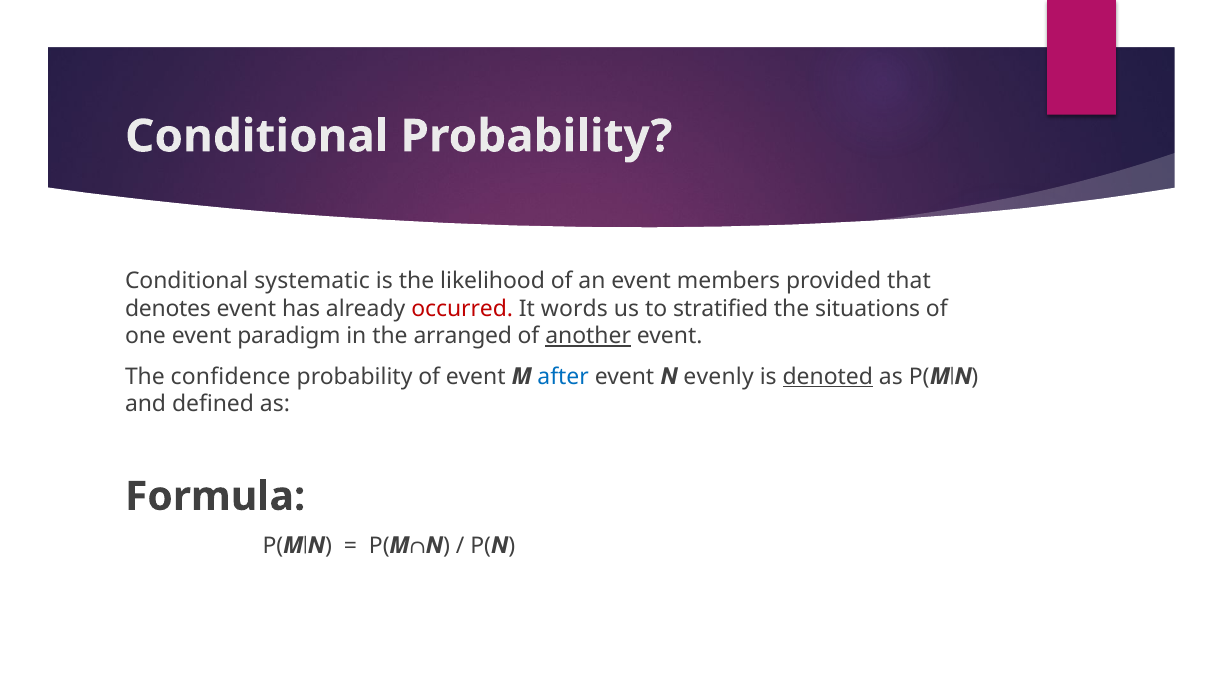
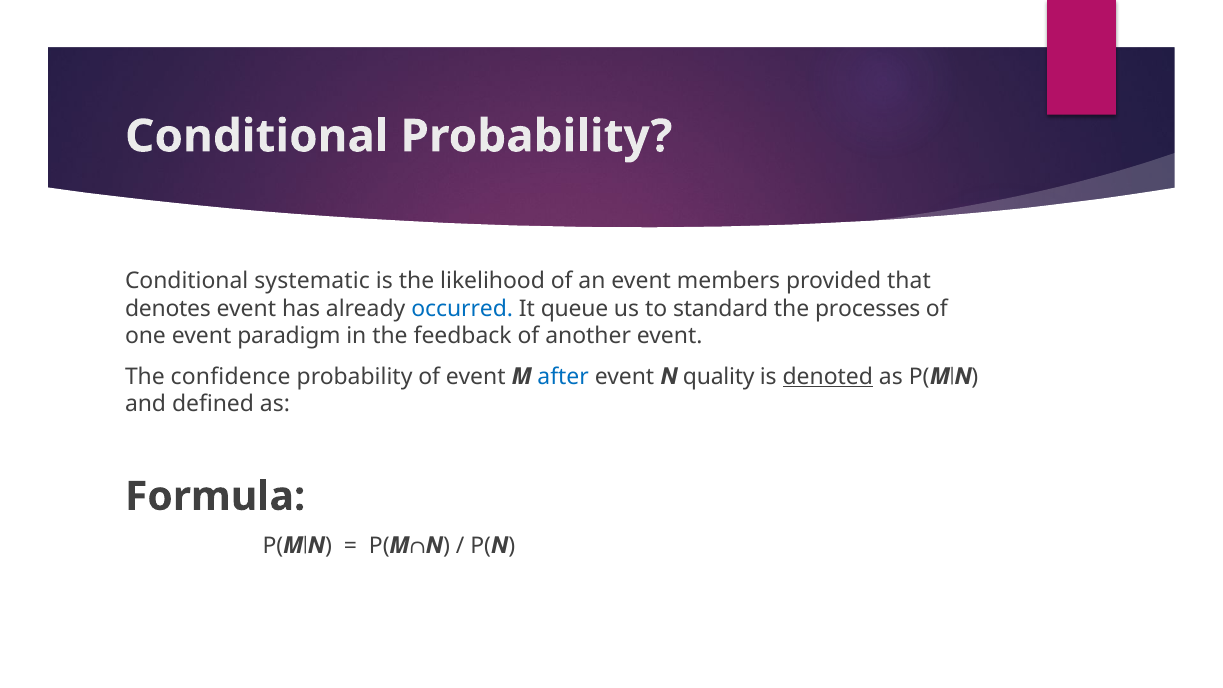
occurred colour: red -> blue (462, 309)
words: words -> queue (575, 309)
stratified: stratified -> standard (721, 309)
situations: situations -> processes (868, 309)
arranged: arranged -> feedback (463, 336)
another underline: present -> none (588, 336)
evenly: evenly -> quality (719, 376)
